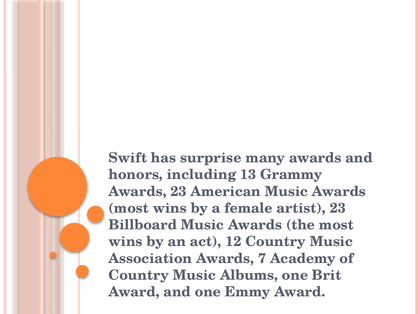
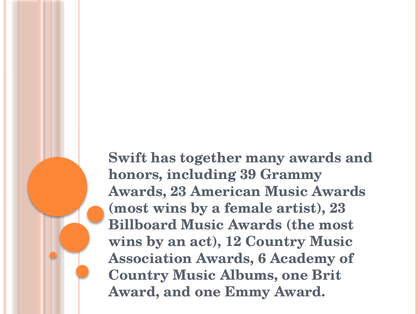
surprise: surprise -> together (211, 158)
13: 13 -> 39 (248, 174)
7: 7 -> 6 (262, 258)
